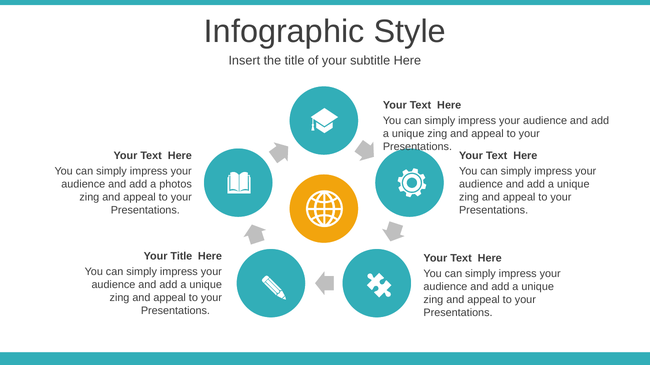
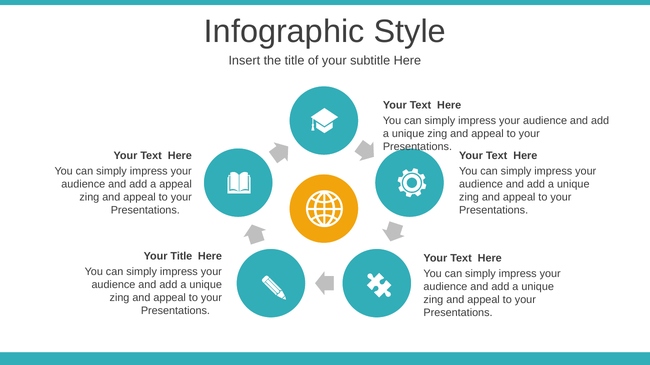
a photos: photos -> appeal (176, 184)
